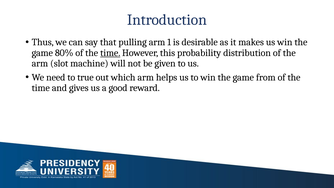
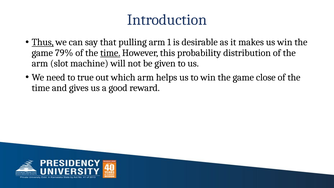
Thus underline: none -> present (43, 42)
80%: 80% -> 79% (64, 53)
from: from -> close (266, 77)
